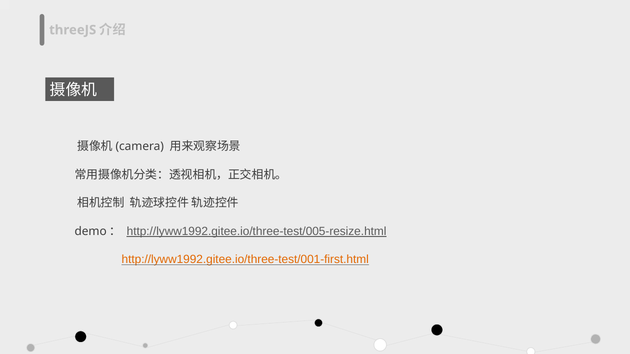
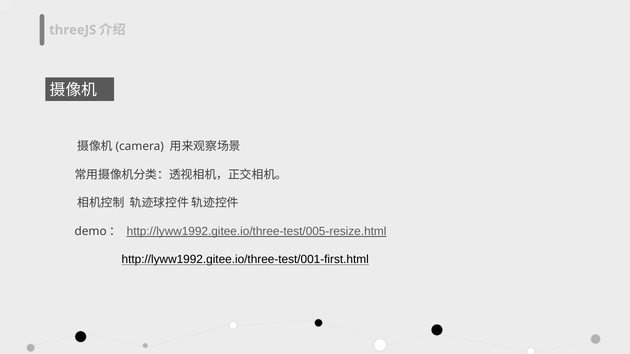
http://lyww1992.gitee.io/three-test/001-first.html colour: orange -> black (245, 260)
